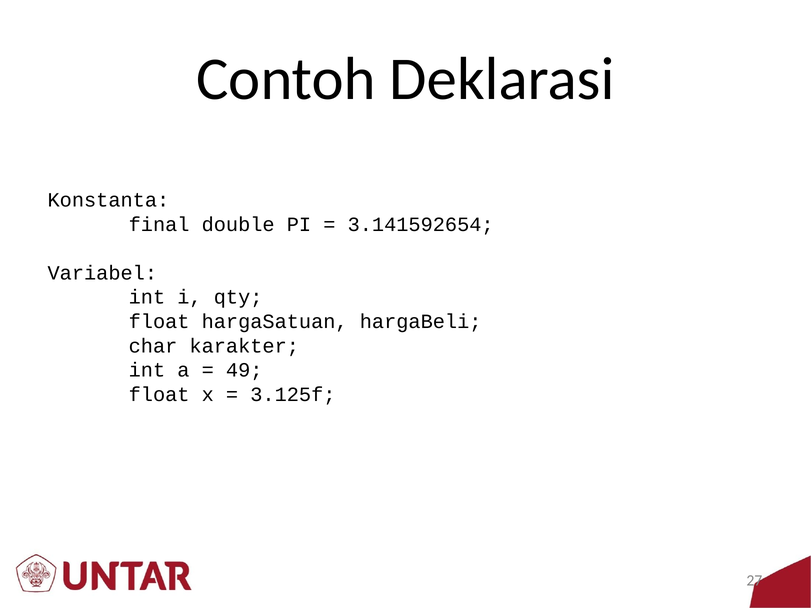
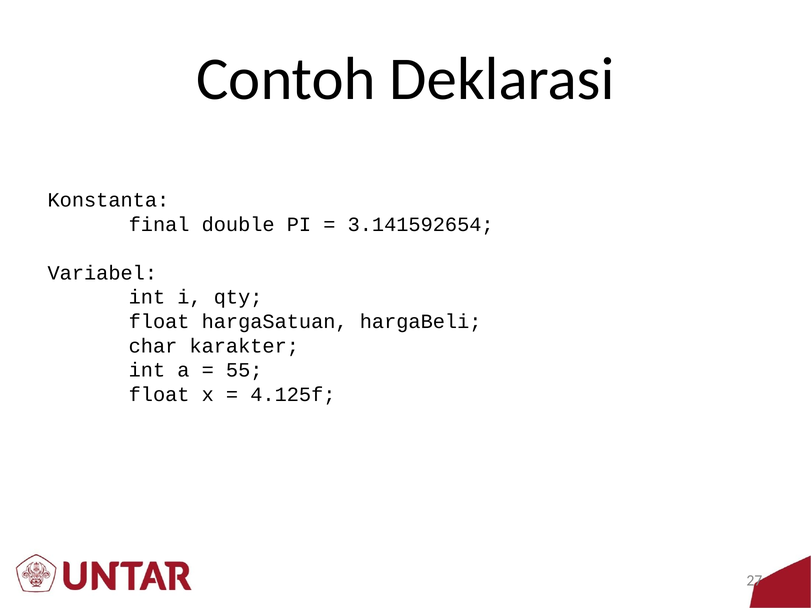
49: 49 -> 55 (244, 370)
3.125f: 3.125f -> 4.125f (293, 395)
